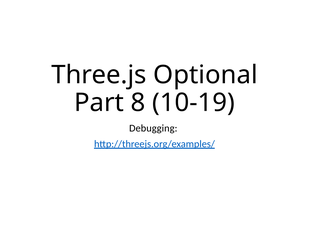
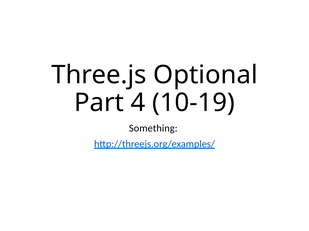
8: 8 -> 4 (138, 103)
Debugging: Debugging -> Something (153, 129)
